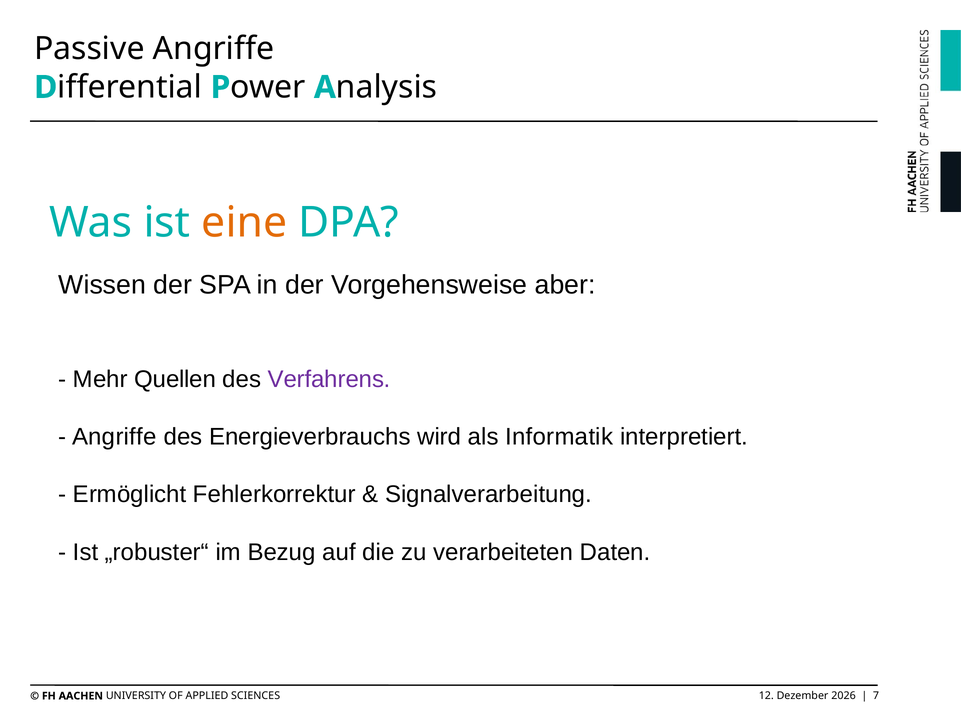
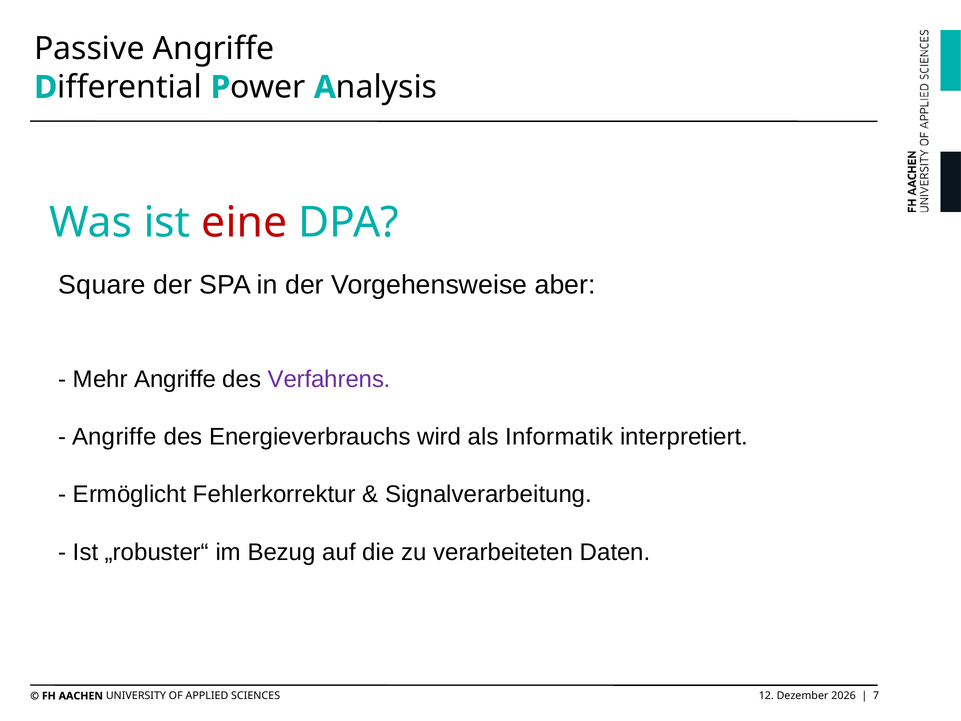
eine colour: orange -> red (244, 223)
Wissen: Wissen -> Square (102, 285)
Mehr Quellen: Quellen -> Angriffe (175, 379)
